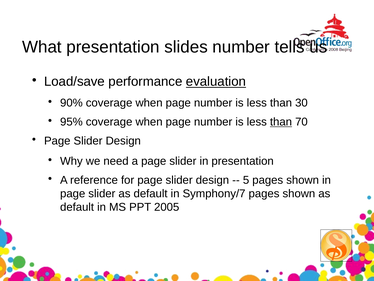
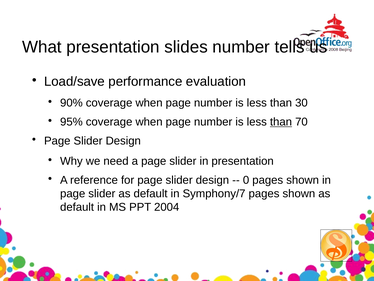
evaluation underline: present -> none (216, 81)
5: 5 -> 0 (246, 180)
2005: 2005 -> 2004 (167, 207)
